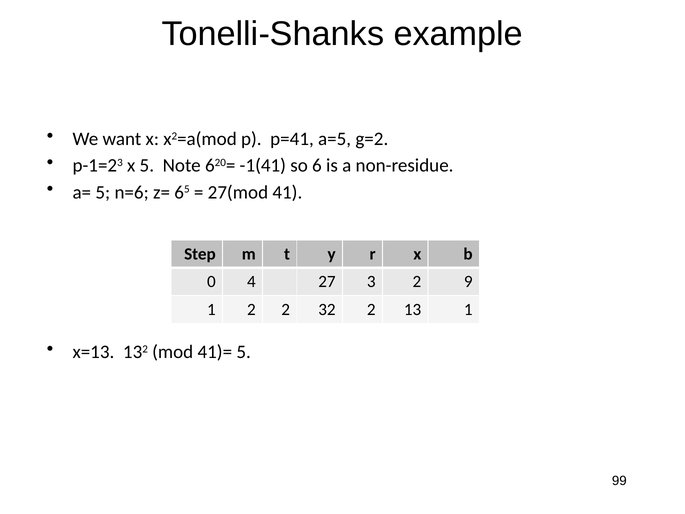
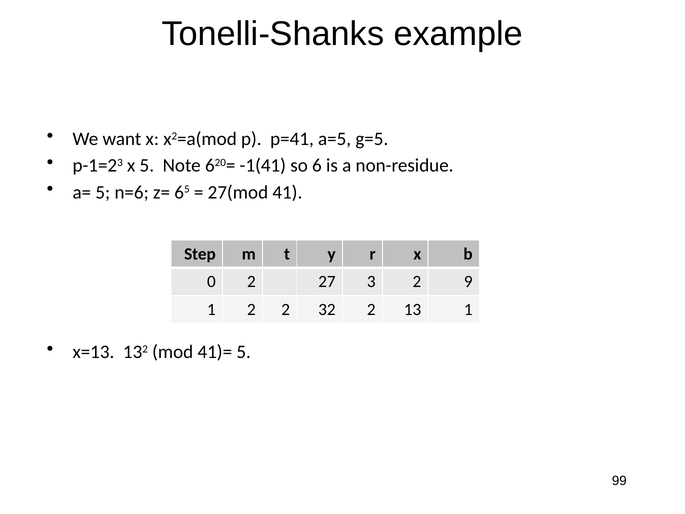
g=2: g=2 -> g=5 (372, 139)
0 4: 4 -> 2 (251, 282)
